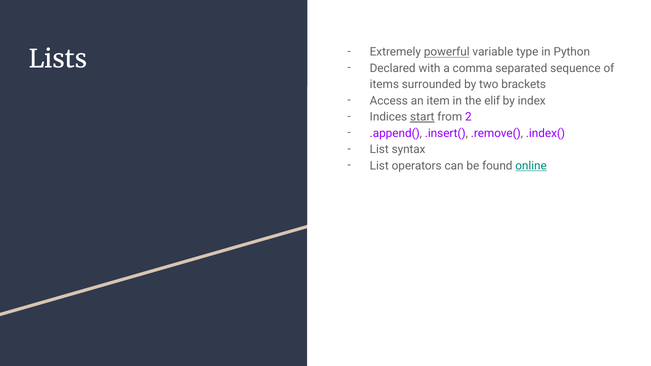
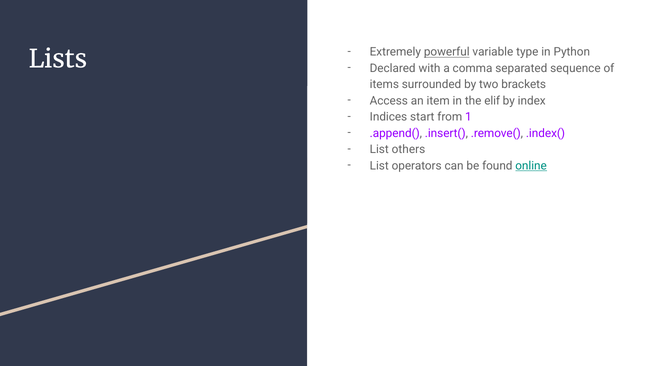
start underline: present -> none (422, 117)
2: 2 -> 1 (468, 117)
syntax: syntax -> others (408, 149)
